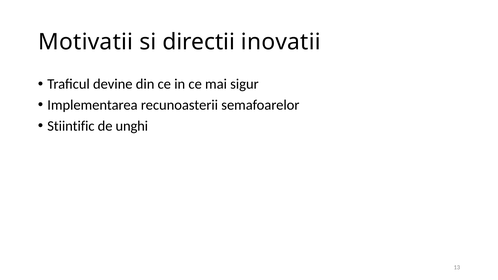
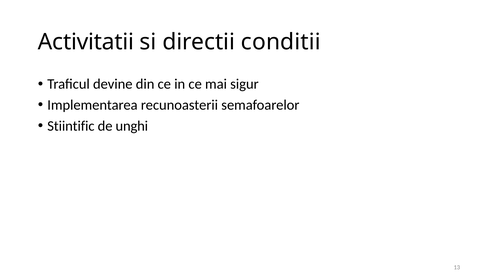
Motivatii: Motivatii -> Activitatii (86, 42)
inovatii: inovatii -> conditii (281, 42)
